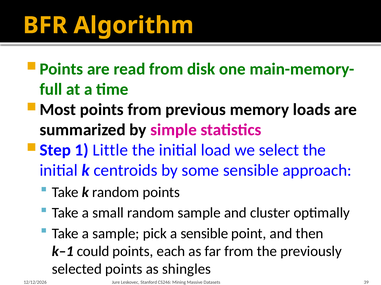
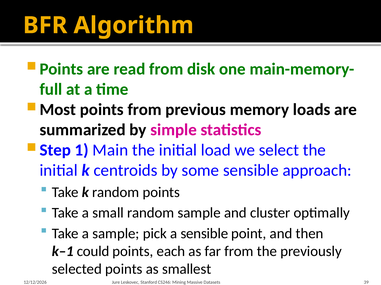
Little: Little -> Main (110, 151)
shingles: shingles -> smallest (187, 270)
